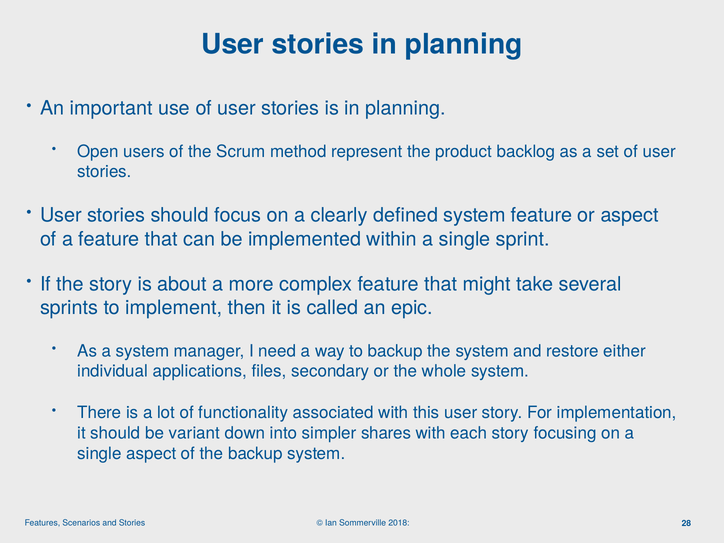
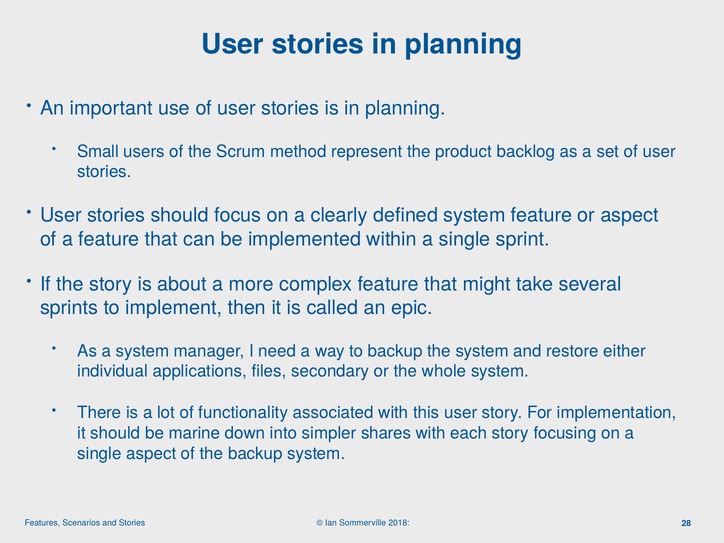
Open: Open -> Small (98, 152)
variant: variant -> marine (194, 433)
